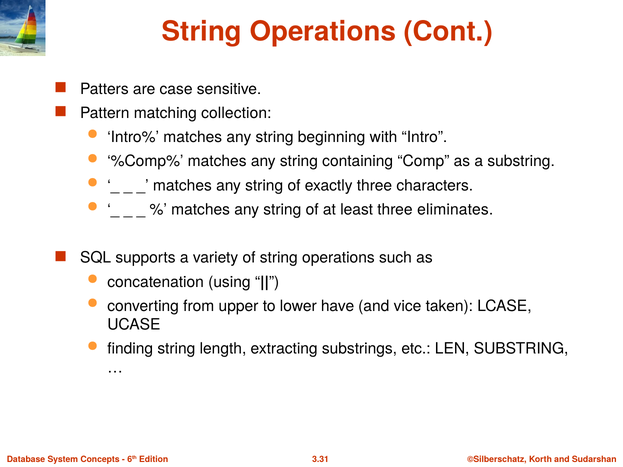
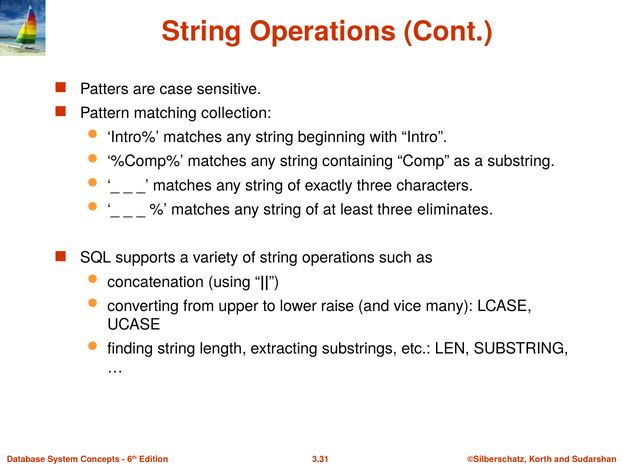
have: have -> raise (338, 306)
taken: taken -> many (449, 306)
